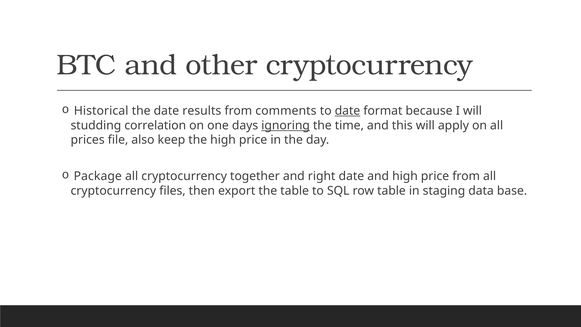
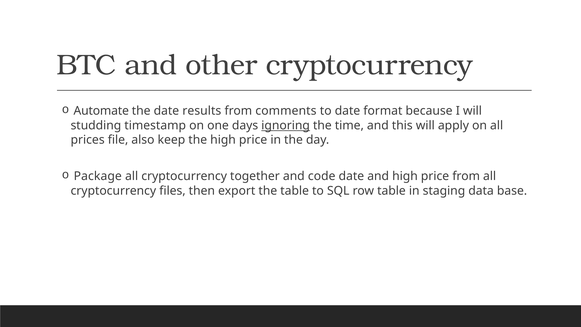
Historical: Historical -> Automate (101, 111)
date underline: present -> none (347, 111)
correlation: correlation -> timestamp (155, 125)
right: right -> code (322, 176)
